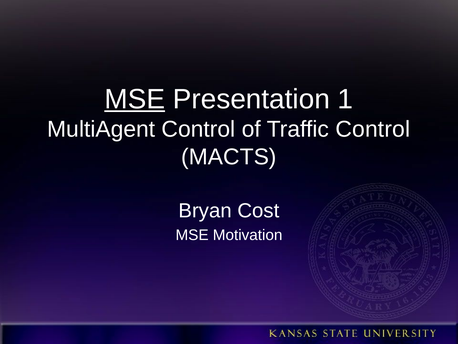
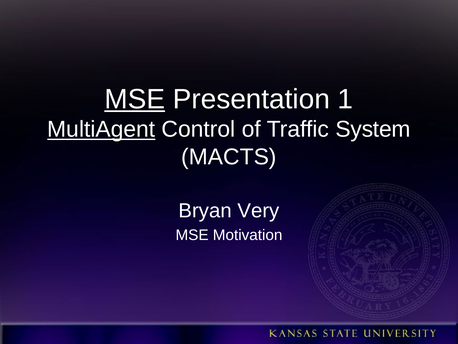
MultiAgent underline: none -> present (101, 129)
Traffic Control: Control -> System (373, 129)
Cost: Cost -> Very (258, 211)
